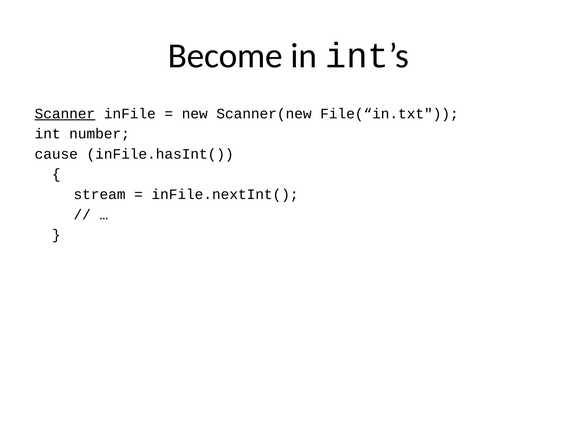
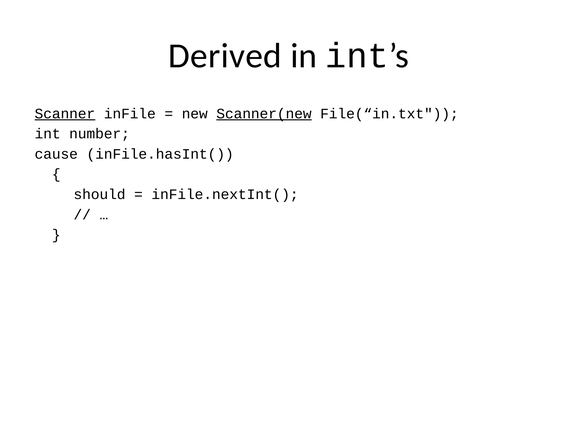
Become: Become -> Derived (225, 56)
Scanner(new underline: none -> present (264, 114)
stream: stream -> should (100, 194)
